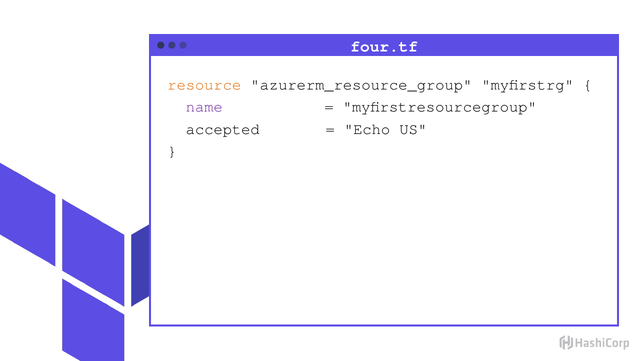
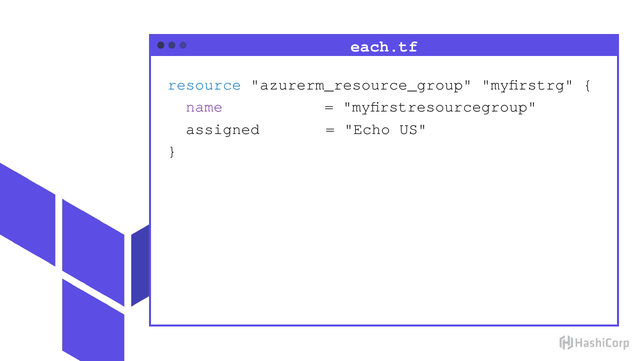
four.tf: four.tf -> each.tf (384, 46)
resource colour: orange -> blue (204, 85)
accepted: accepted -> assigned (223, 129)
